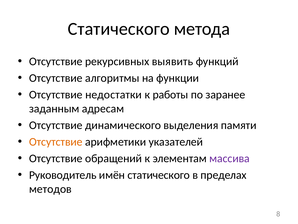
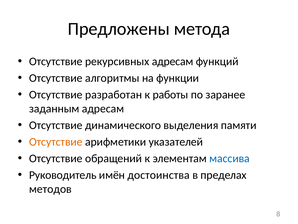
Статического: Статического -> Предложены (119, 29)
рекурсивных выявить: выявить -> адресам (173, 61)
недостатки: недостатки -> разработан (114, 95)
массива colour: purple -> blue (230, 158)
имён статического: статического -> достоинства (159, 175)
